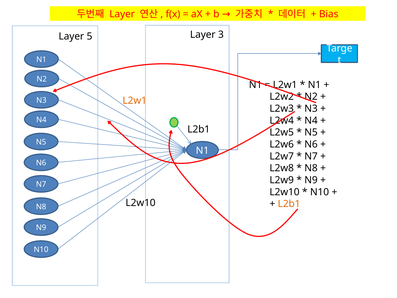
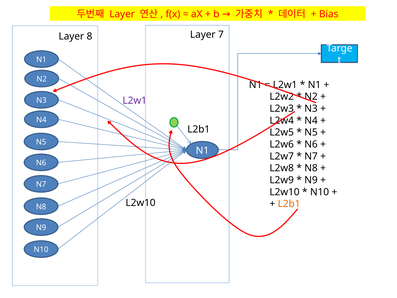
3: 3 -> 7 (221, 35)
5: 5 -> 8 (89, 36)
L2w1 colour: orange -> purple (135, 101)
